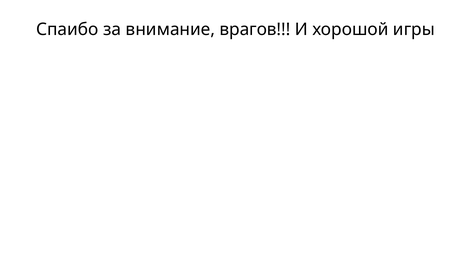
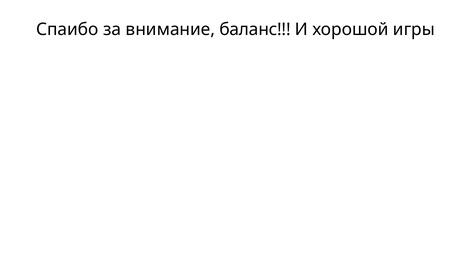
врагов: врагов -> баланс (255, 29)
